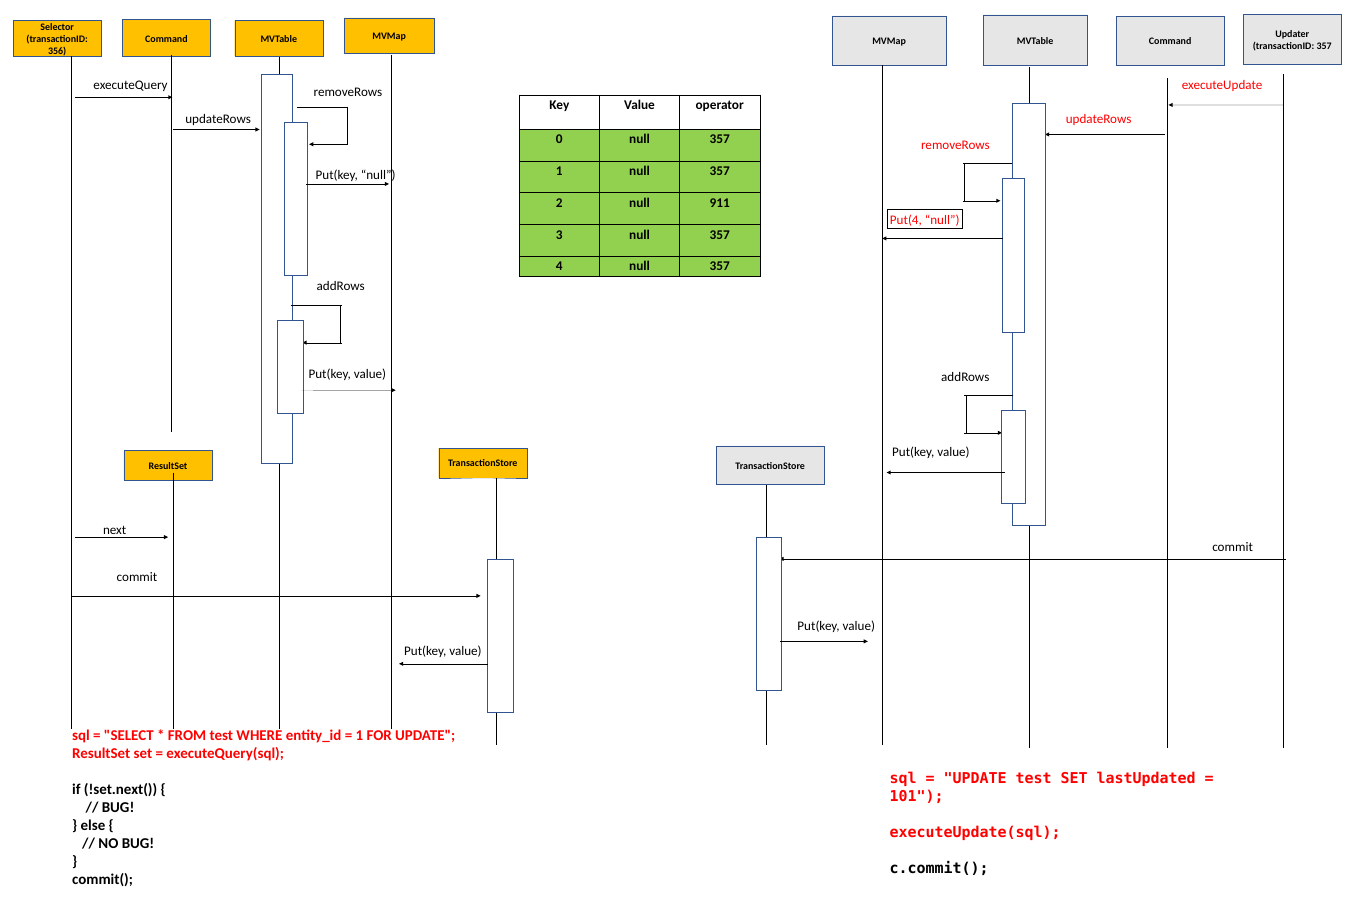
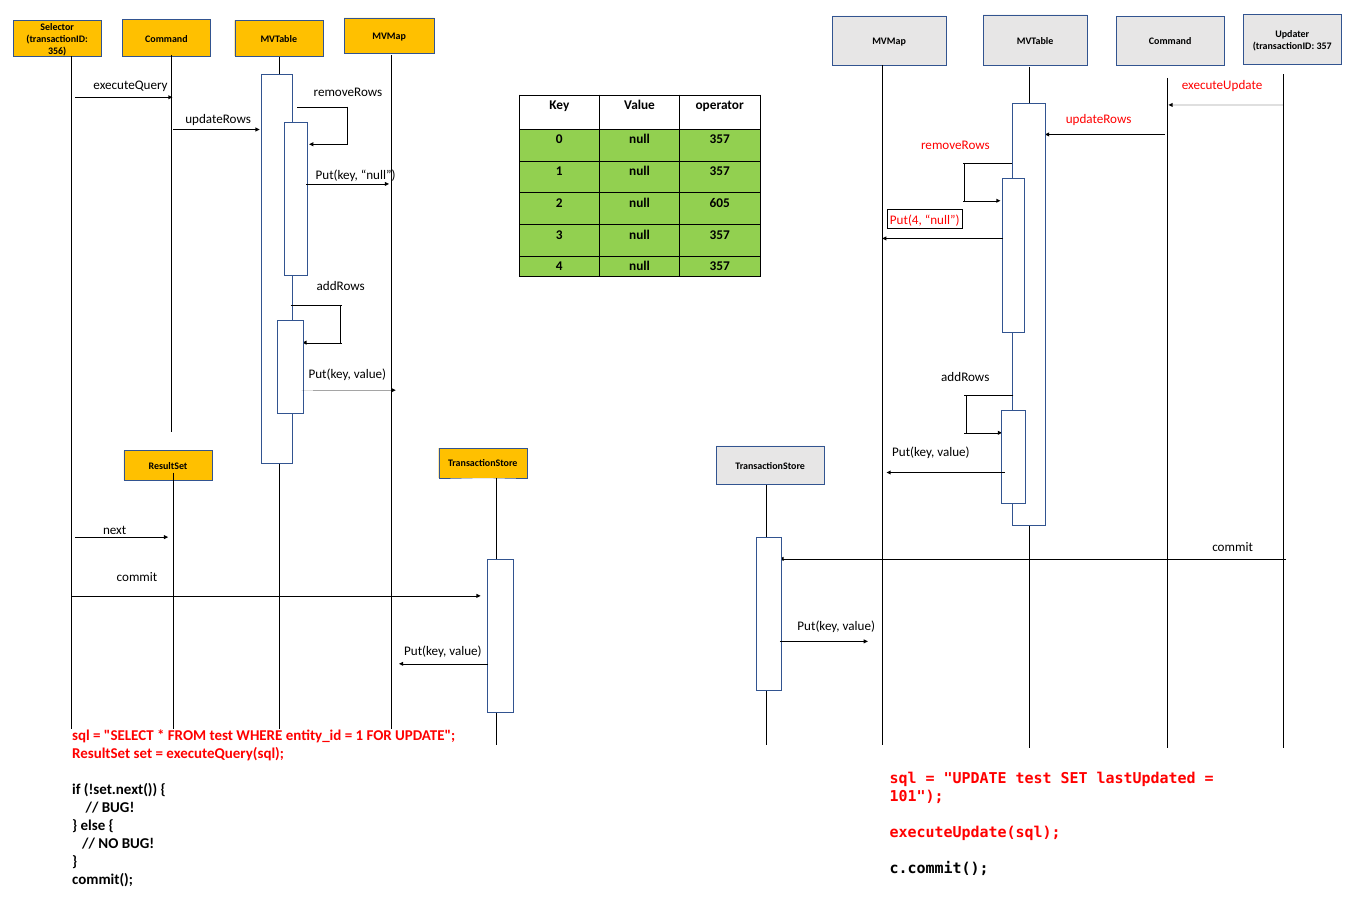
911: 911 -> 605 (720, 203)
